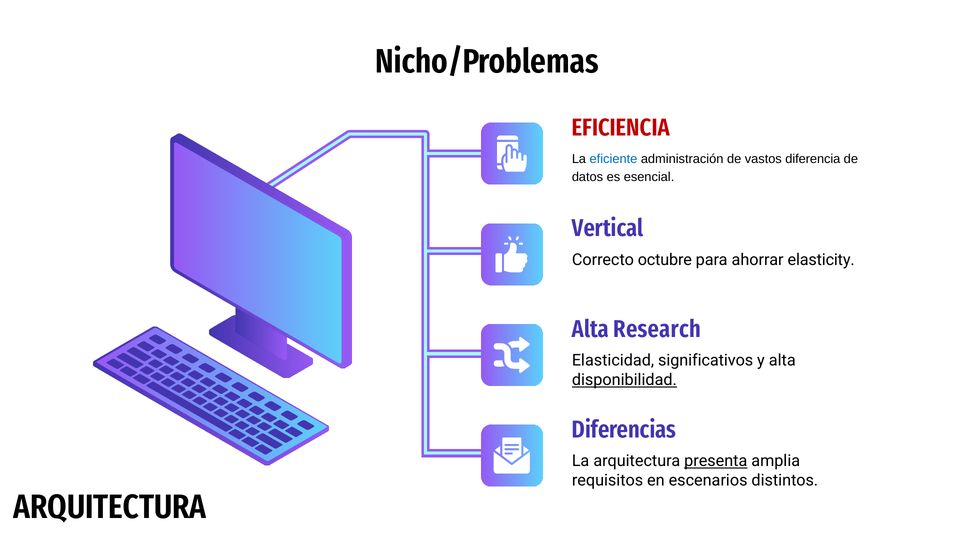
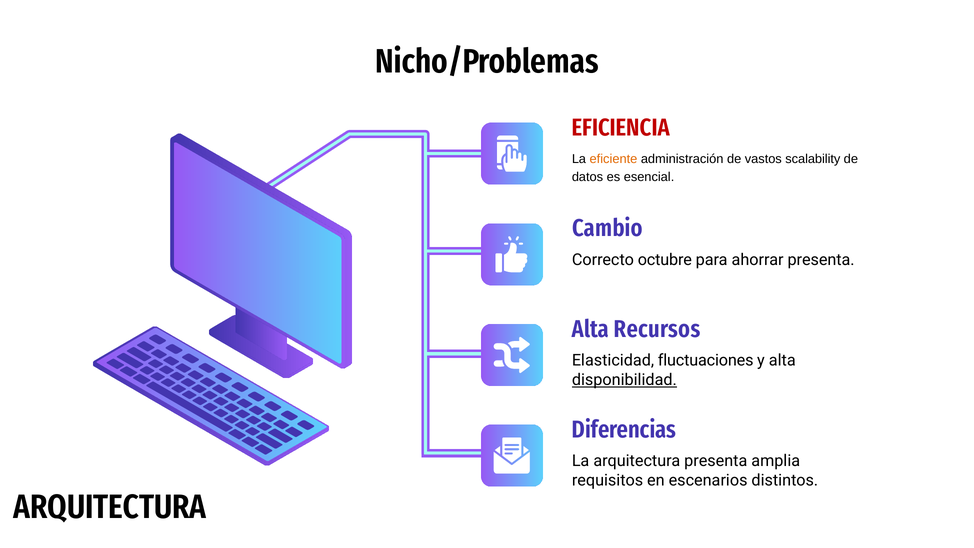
eficiente colour: blue -> orange (613, 159)
diferencia: diferencia -> scalability (813, 159)
Vertical: Vertical -> Cambio (607, 228)
ahorrar elasticity: elasticity -> presenta (821, 260)
Research: Research -> Recursos (657, 329)
significativos: significativos -> fluctuaciones (706, 360)
presenta underline: present -> none (716, 461)
